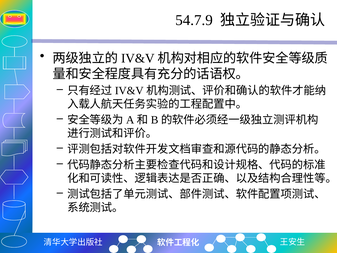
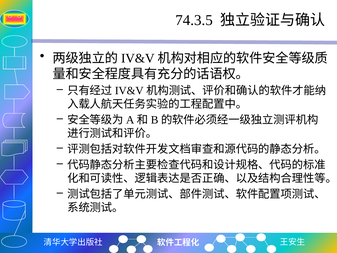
54.7.9: 54.7.9 -> 74.3.5 (194, 20)
